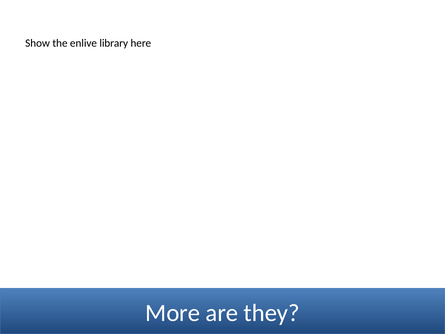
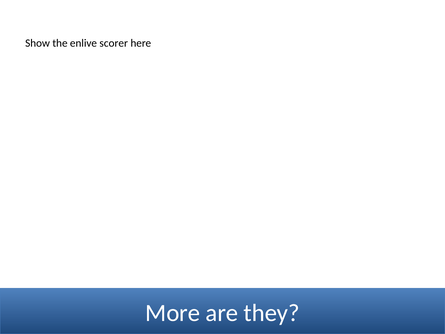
library: library -> scorer (114, 43)
